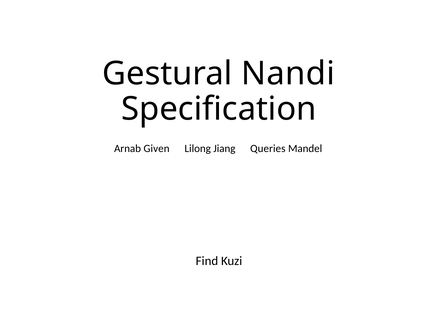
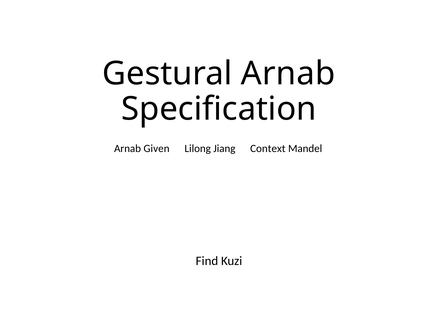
Gestural Nandi: Nandi -> Arnab (288, 73)
Queries: Queries -> Context (268, 148)
